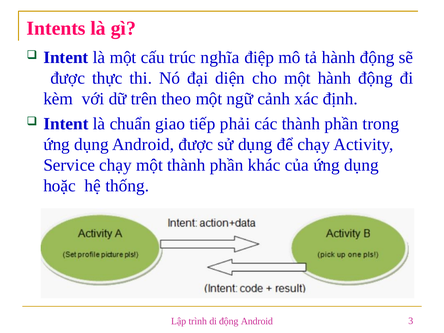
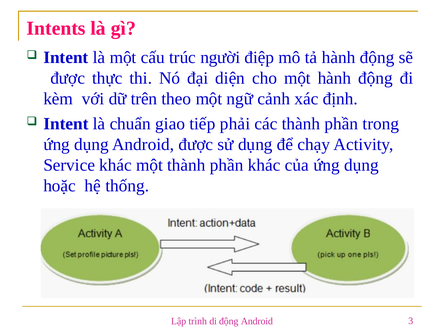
nghĩa: nghĩa -> người (220, 57)
Service chạy: chạy -> khác (116, 165)
